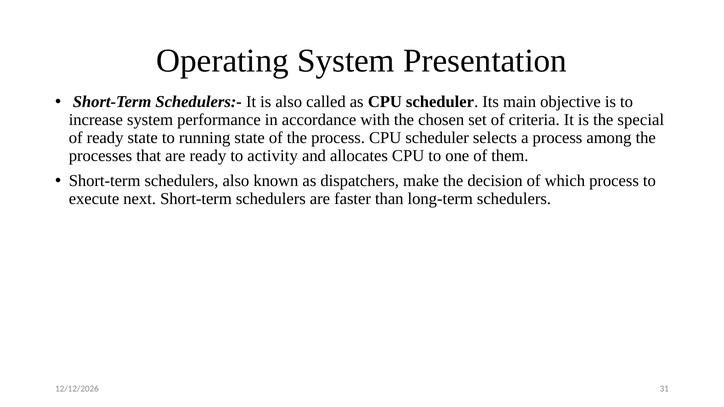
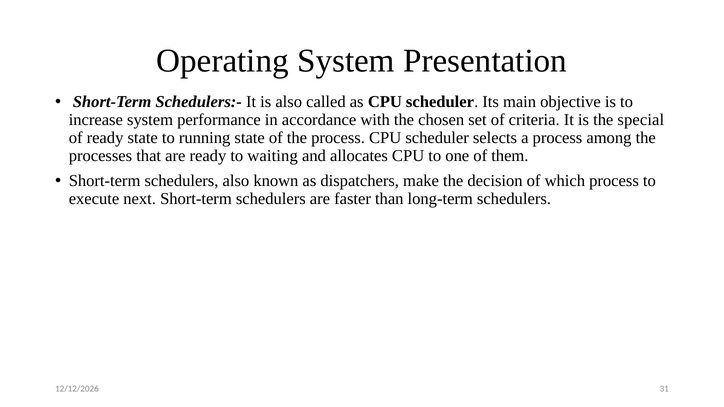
activity: activity -> waiting (273, 156)
